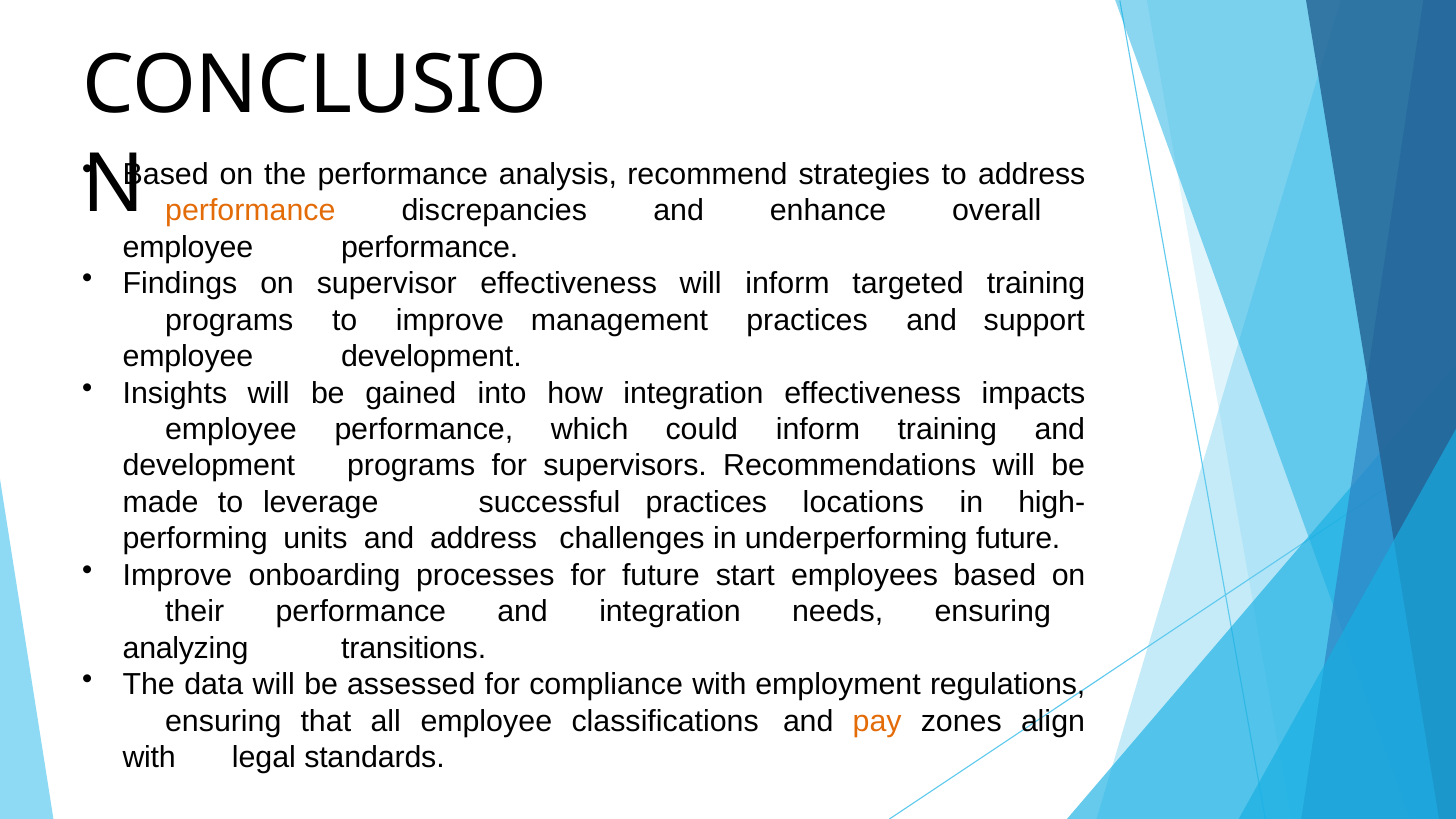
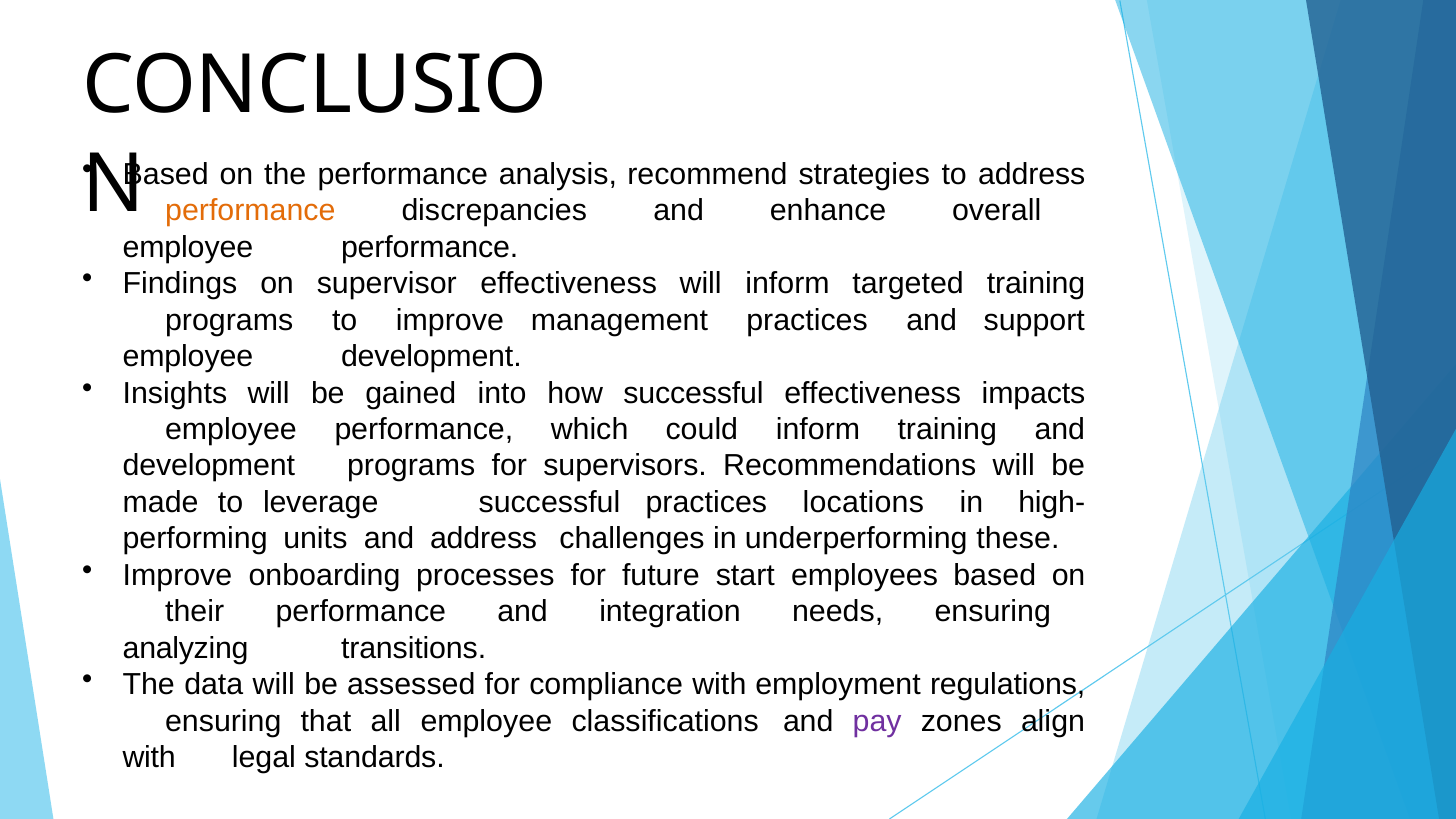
how integration: integration -> successful (694, 393)
underperforming future: future -> these (1018, 539)
pay colour: orange -> purple (877, 721)
